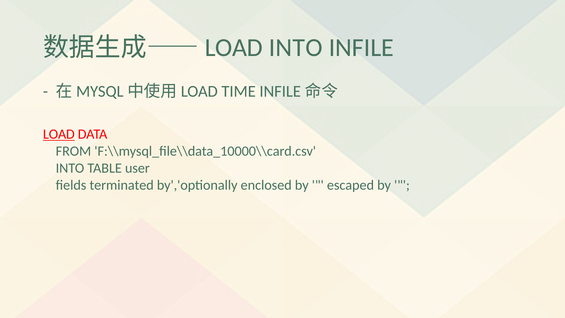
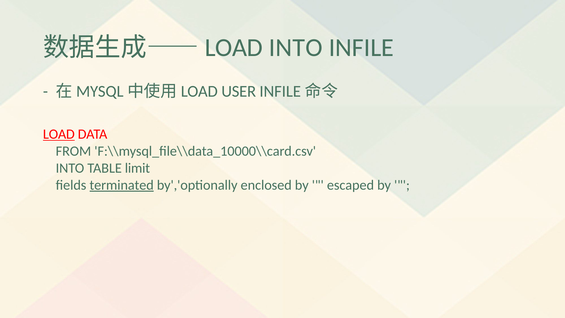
TIME: TIME -> USER (239, 91)
user: user -> limit (137, 168)
terminated underline: none -> present (122, 185)
